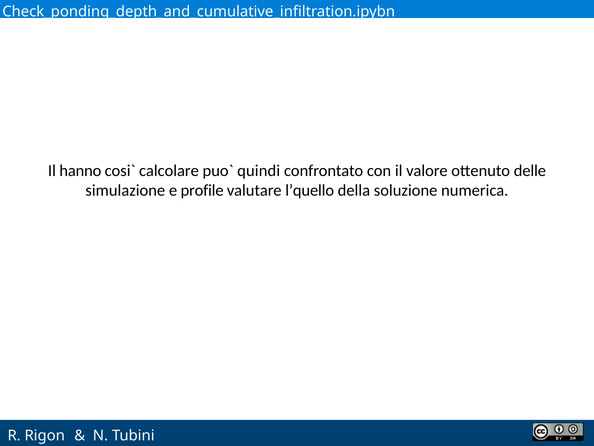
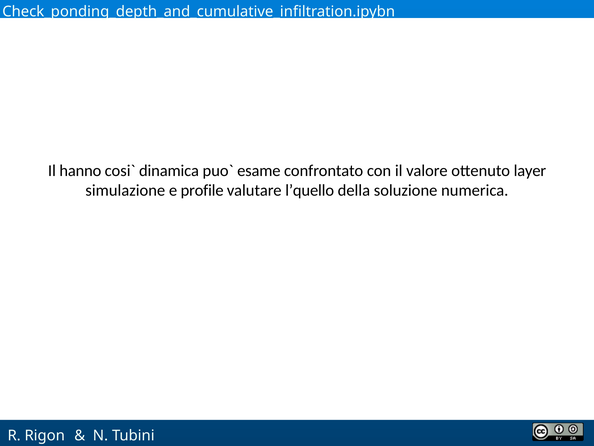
calcolare: calcolare -> dinamica (169, 170)
quindi: quindi -> esame (259, 170)
delle: delle -> layer (530, 170)
